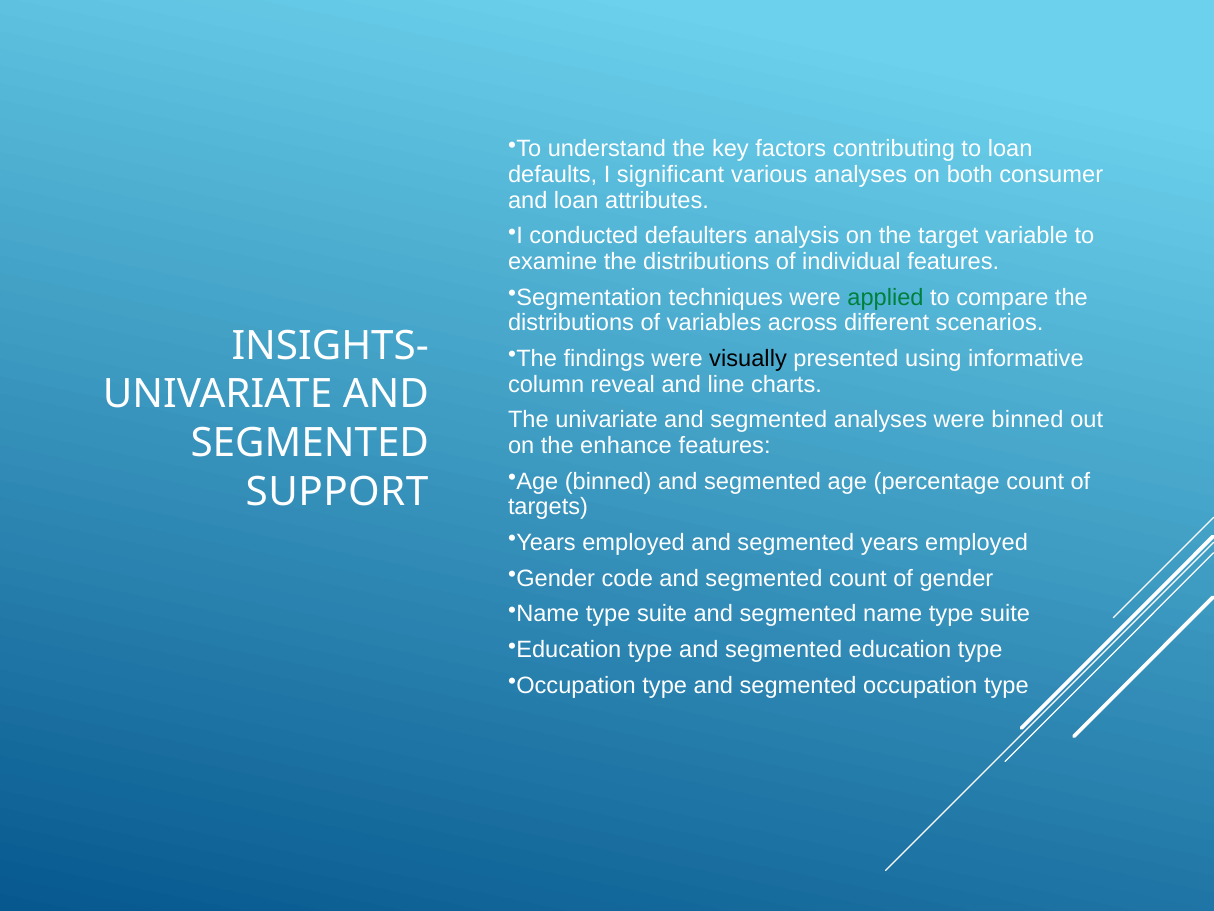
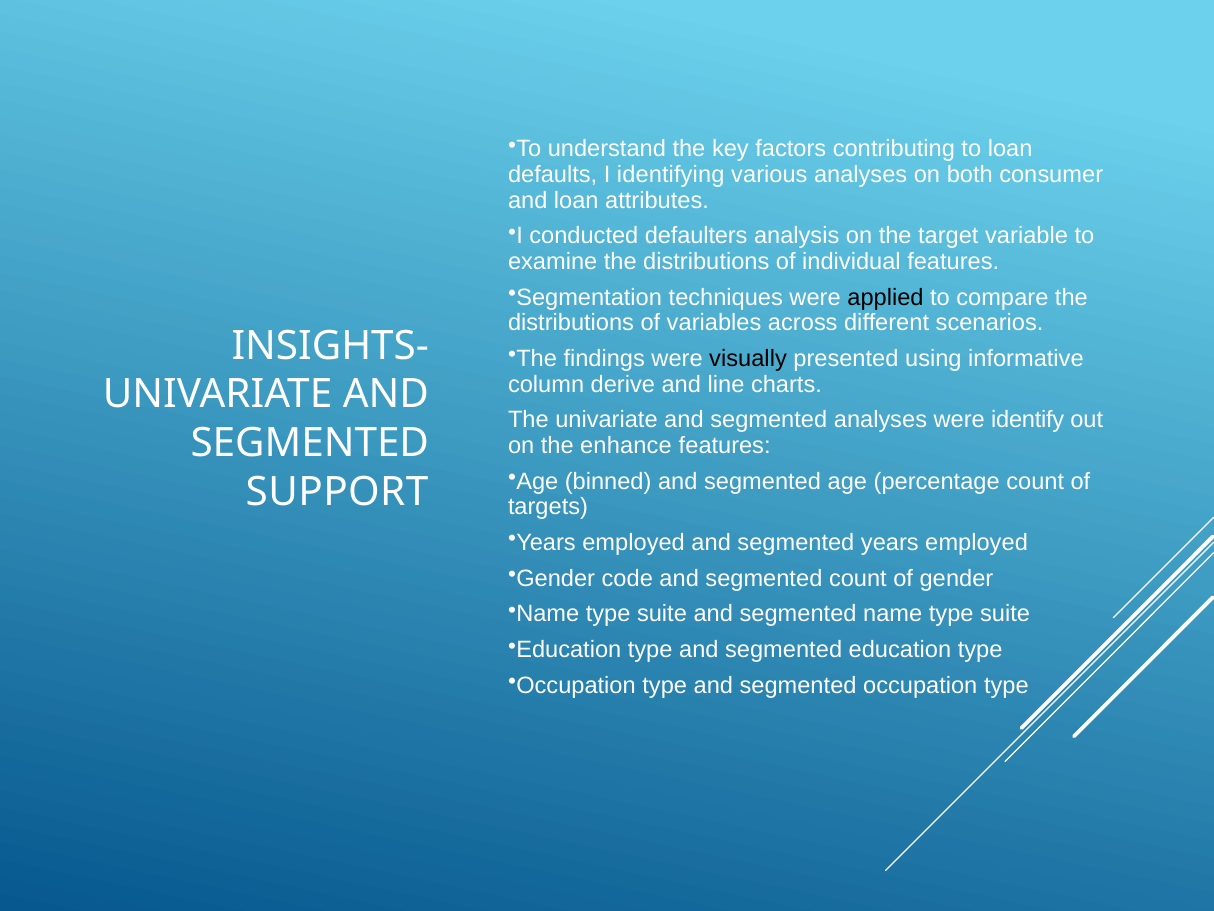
significant: significant -> identifying (671, 175)
applied colour: green -> black (885, 297)
reveal: reveal -> derive (623, 384)
were binned: binned -> identify (1028, 420)
